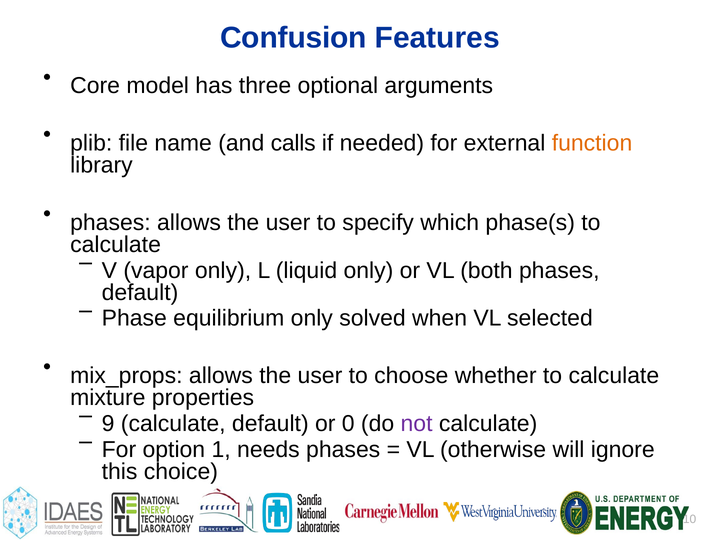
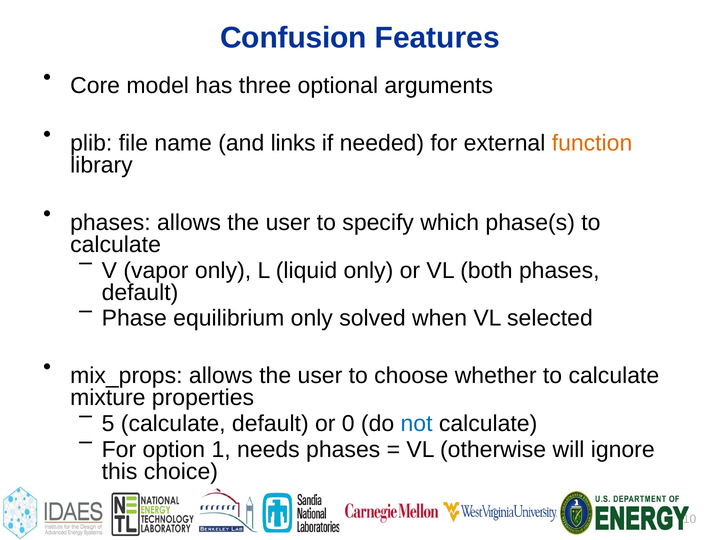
calls: calls -> links (293, 143)
9: 9 -> 5 (108, 424)
not colour: purple -> blue (417, 424)
